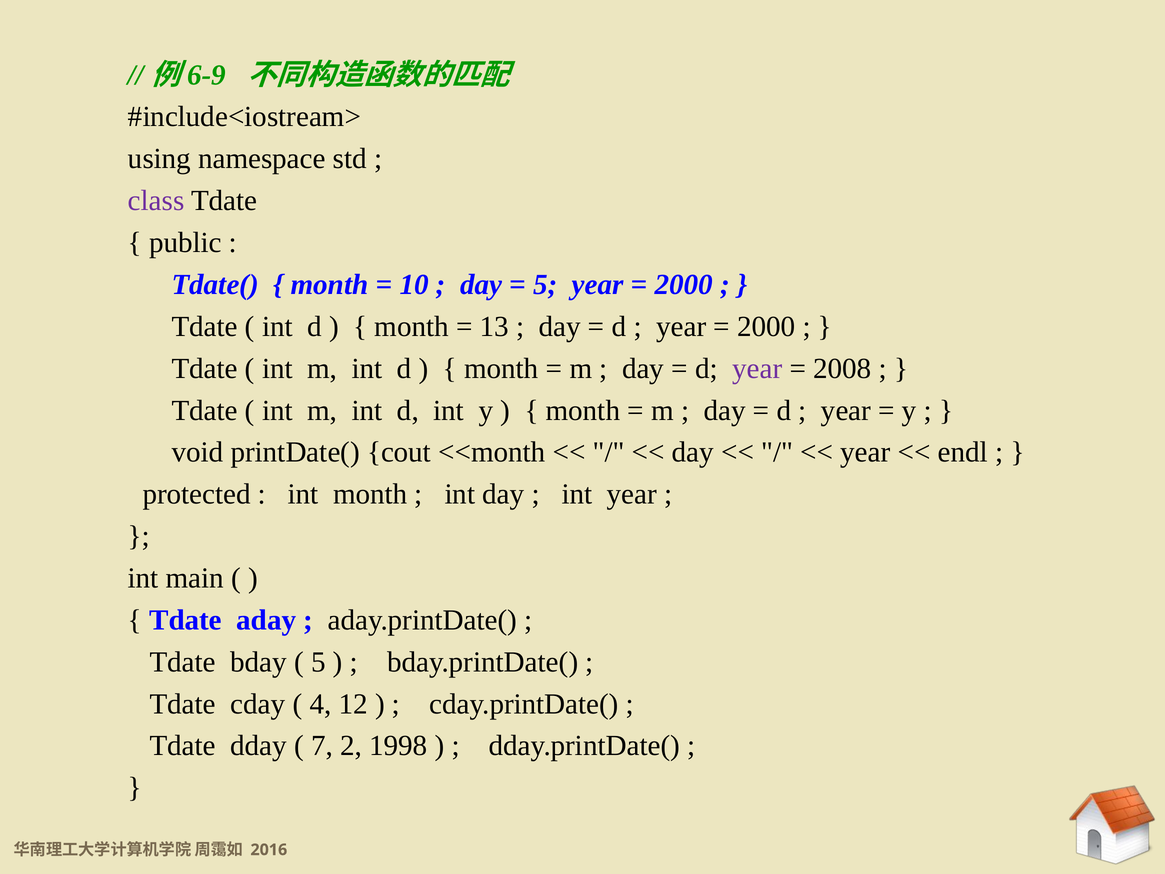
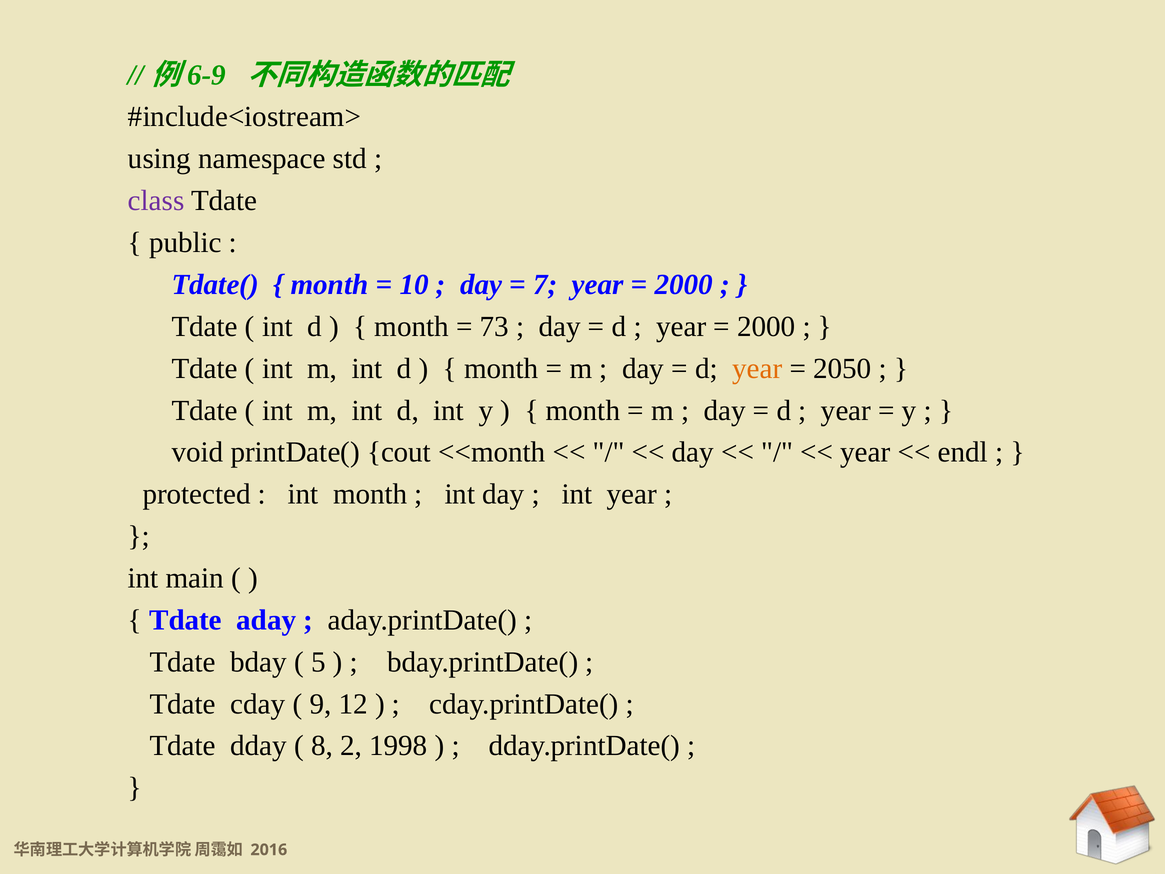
5: 5 -> 7 (545, 285)
13: 13 -> 73 (494, 326)
year colour: purple -> orange (757, 368)
2008: 2008 -> 2050 (842, 368)
4: 4 -> 9 (320, 704)
7: 7 -> 8 (322, 746)
